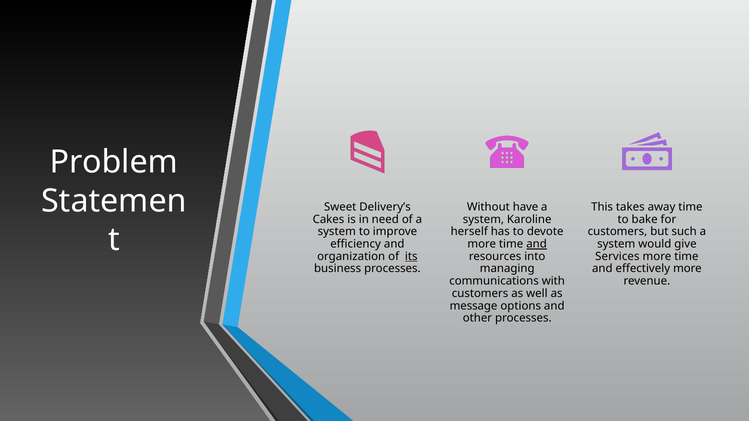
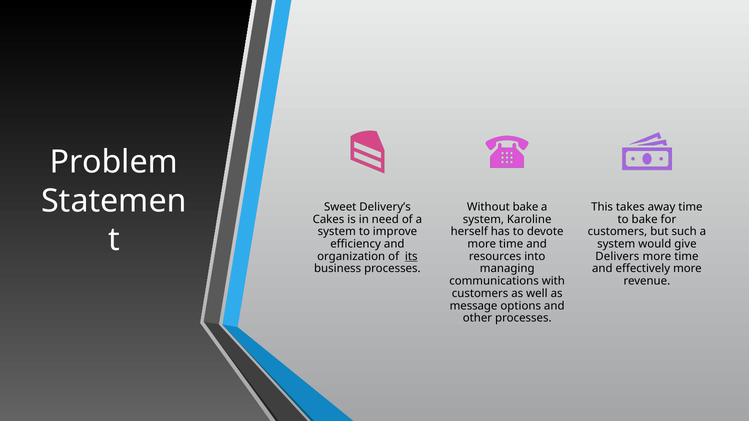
Without have: have -> bake (526, 207)
and underline: present -> none (537, 244)
Services: Services -> Delivers (617, 257)
